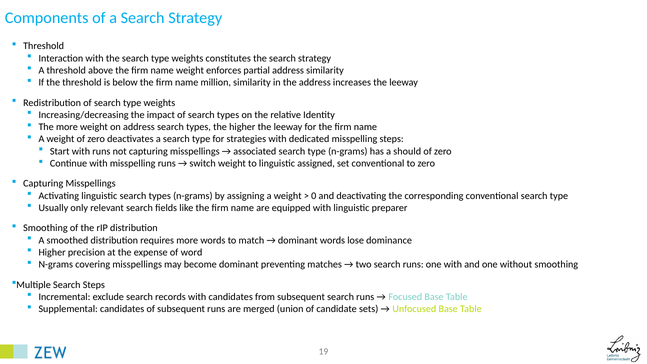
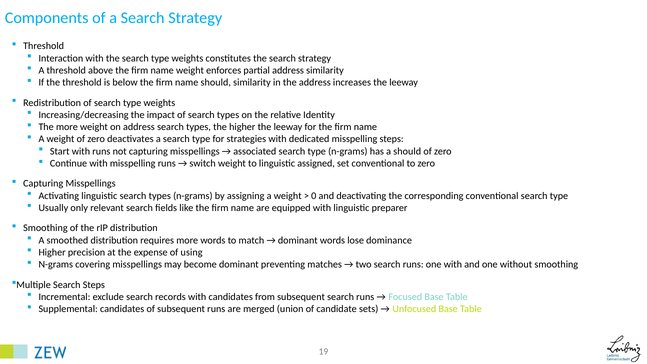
name million: million -> should (216, 82)
word: word -> using (192, 252)
